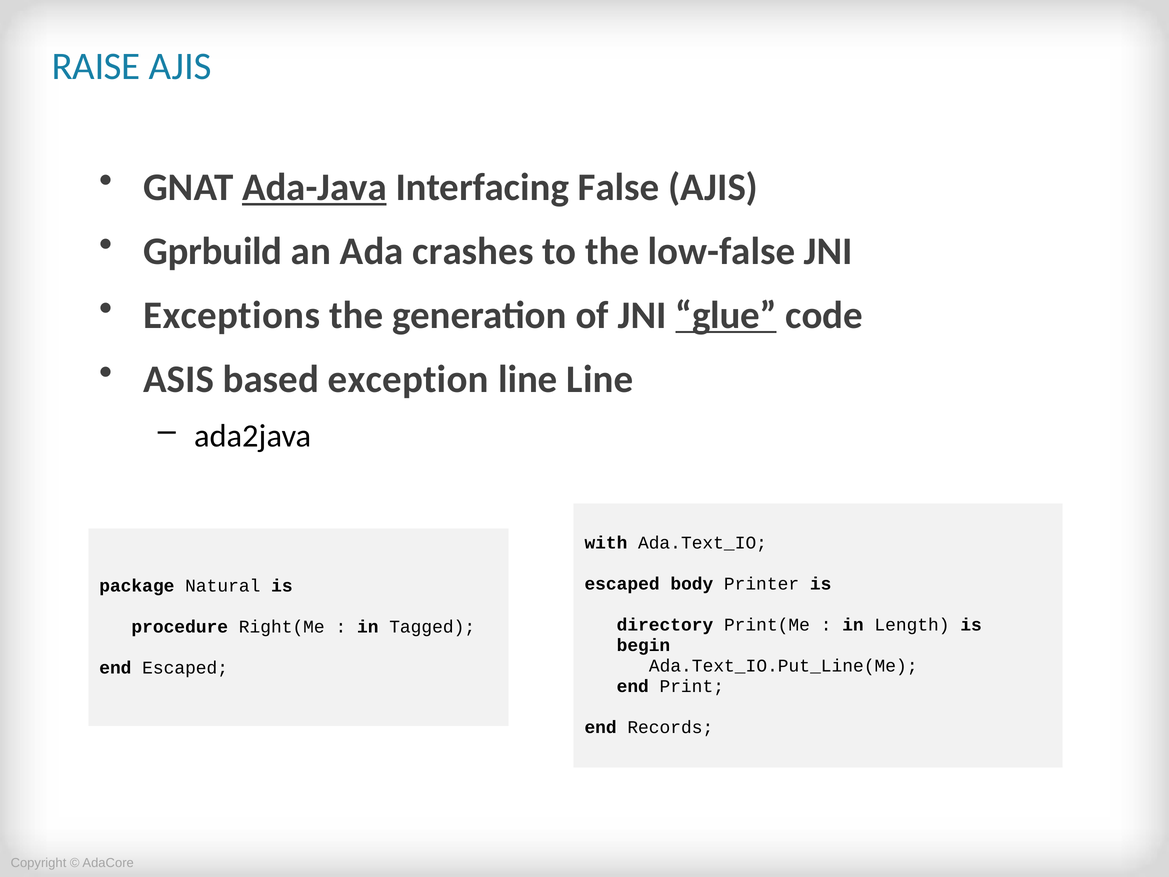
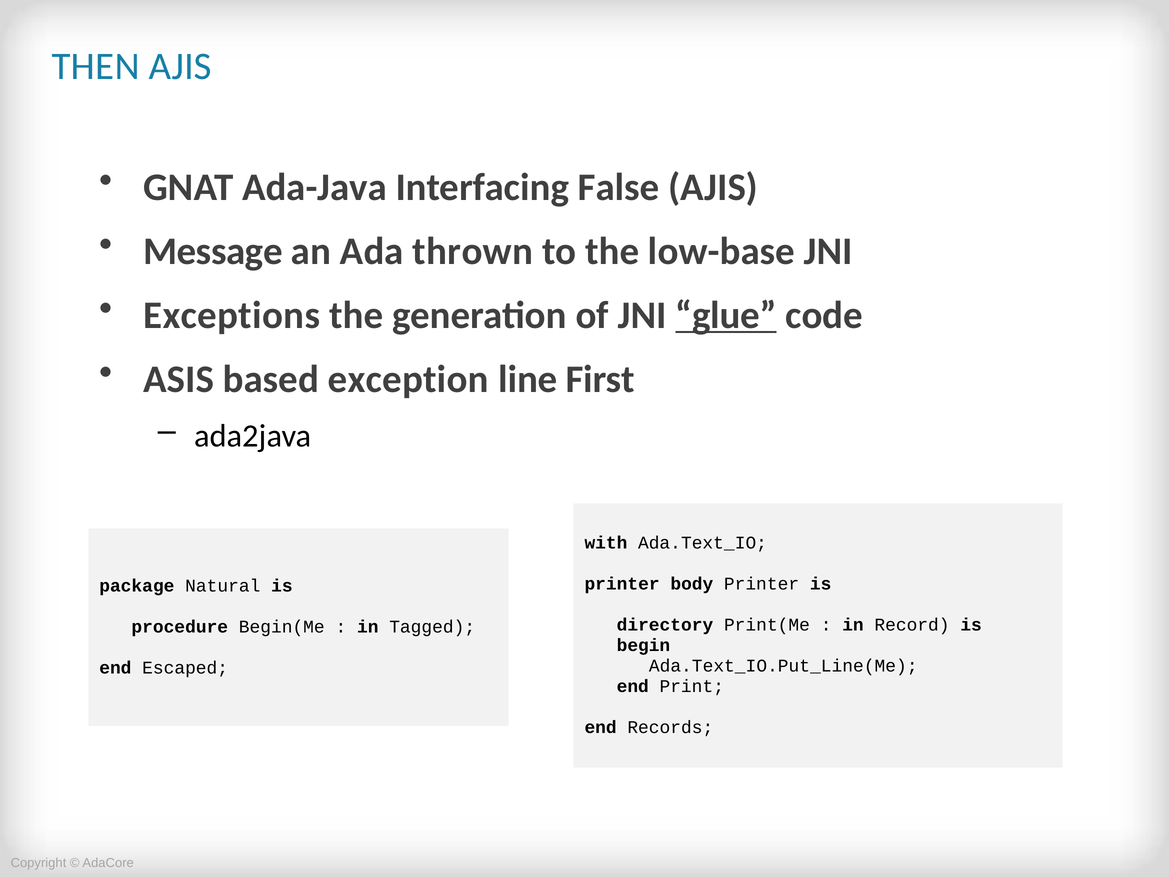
RAISE: RAISE -> THEN (96, 66)
Ada-Java underline: present -> none (315, 187)
Gprbuild: Gprbuild -> Message (213, 251)
crashes: crashes -> thrown (473, 251)
low-false: low-false -> low-base (722, 251)
line Line: Line -> First (600, 379)
escaped: escaped -> printer (622, 584)
Length: Length -> Record (912, 625)
Right(Me: Right(Me -> Begin(Me (282, 627)
